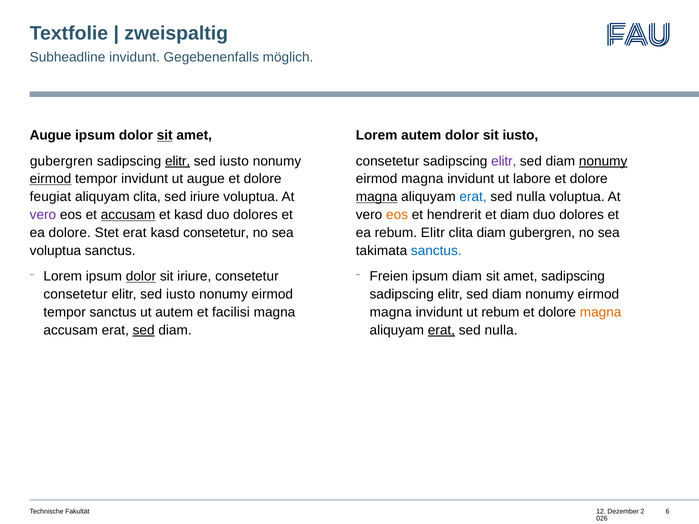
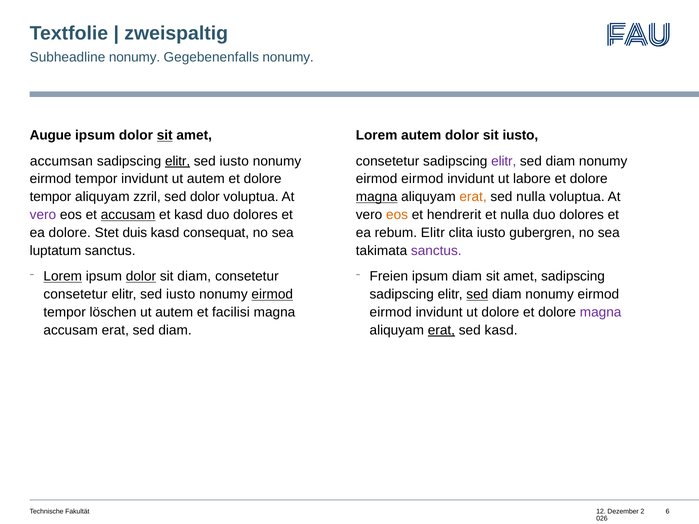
Subheadline invidunt: invidunt -> nonumy (135, 58)
Gegebenenfalls möglich: möglich -> nonumy (288, 58)
gubergren: gubergren -> accumsan (61, 161)
nonumy underline: present -> none (603, 161)
eirmod underline: present -> none (50, 179)
invidunt ut augue: augue -> autem (206, 179)
magna: magna -> eirmod (422, 179)
feugiat: feugiat -> tempor (51, 197)
aliquyam clita: clita -> zzril (147, 197)
sed iriure: iriure -> dolor (205, 197)
erat colour: blue -> orange (473, 197)
et diam: diam -> nulla (515, 215)
Stet erat: erat -> duis (135, 233)
kasd consetetur: consetetur -> consequat (216, 233)
clita diam: diam -> iusto (491, 233)
voluptua: voluptua -> luptatum (55, 251)
sanctus colour: blue -> purple (436, 251)
Lorem underline: none -> present (63, 277)
sit iriure: iriure -> diam (194, 277)
eirmod underline: none -> present (272, 294)
sed underline: none -> present (477, 294)
tempor sanctus: sanctus -> löschen (113, 312)
magna: magna -> eirmod (391, 312)
ut rebum: rebum -> dolore (500, 312)
magna colour: orange -> purple (601, 312)
sed underline: present -> none (144, 330)
nulla: nulla -> kasd (501, 330)
